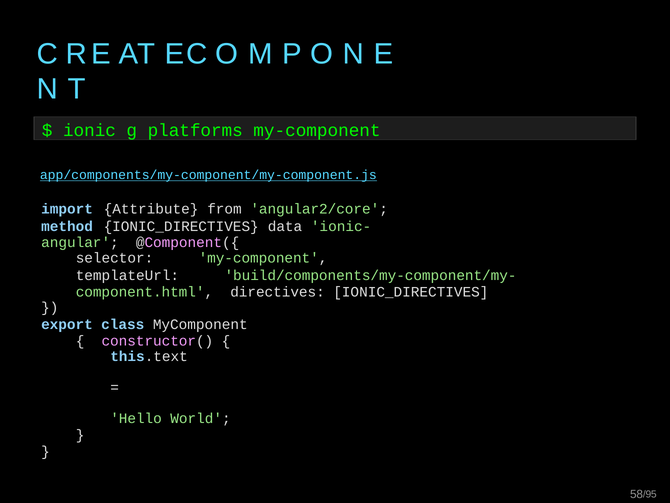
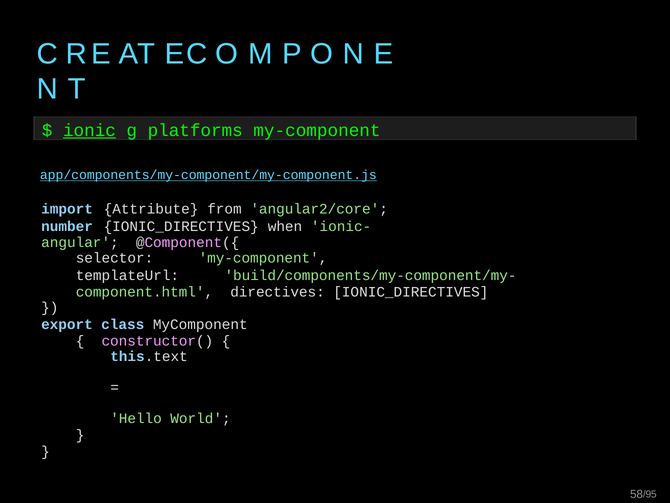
ionic underline: none -> present (89, 130)
method: method -> number (67, 226)
data: data -> when (285, 226)
